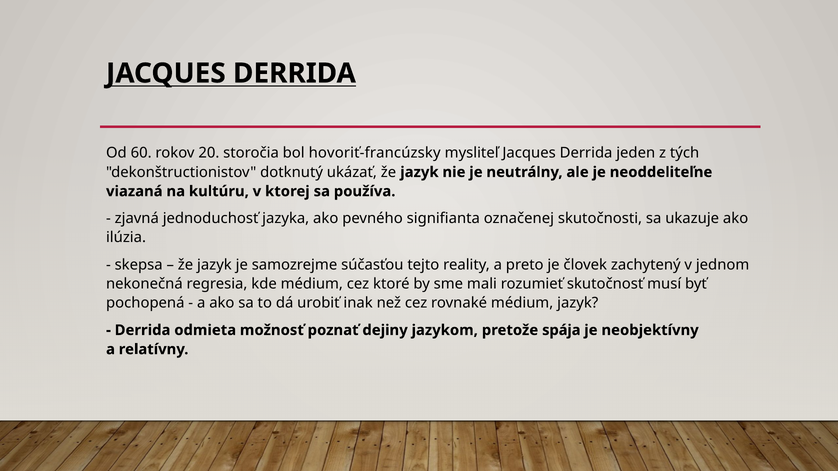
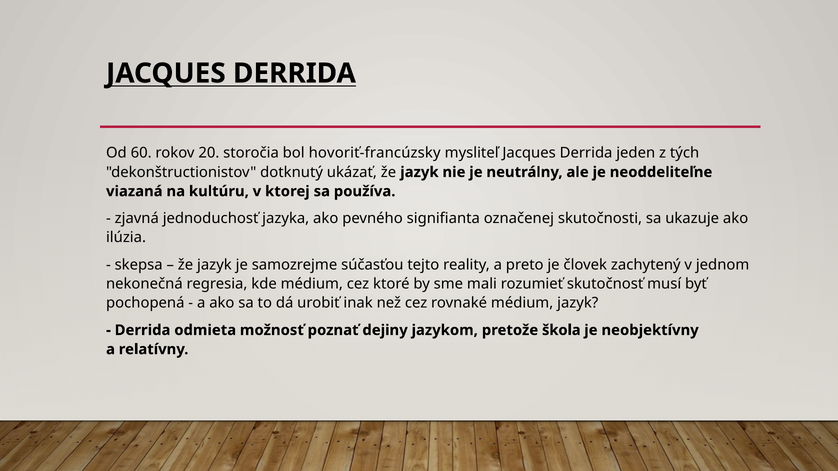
spája: spája -> škola (561, 330)
